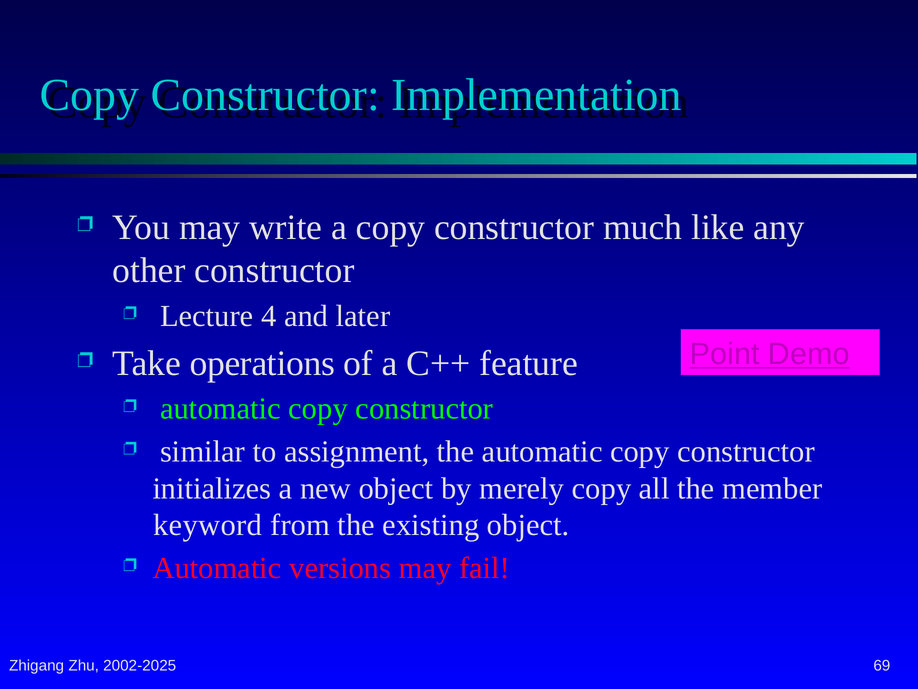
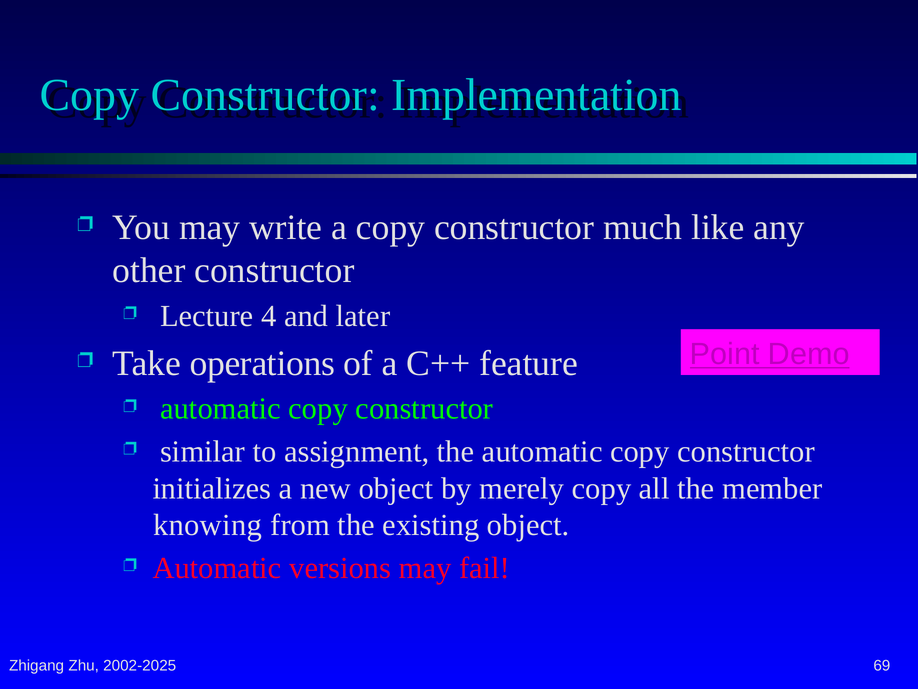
keyword: keyword -> knowing (208, 525)
